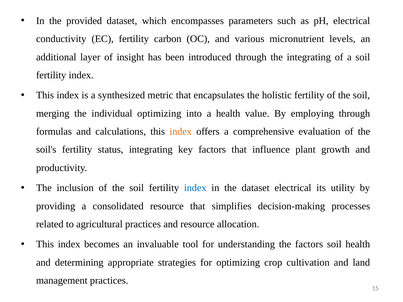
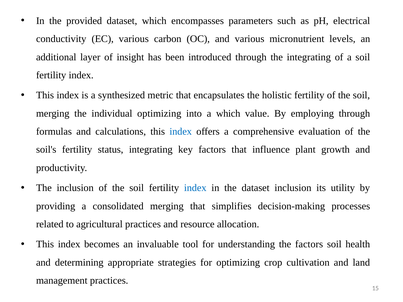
EC fertility: fertility -> various (134, 39)
a health: health -> which (228, 114)
index colour: orange -> blue (181, 132)
dataset electrical: electrical -> inclusion (293, 188)
consolidated resource: resource -> merging (167, 206)
